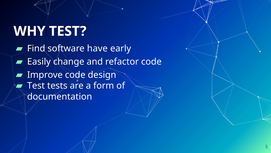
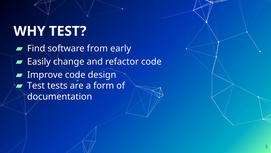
have: have -> from (97, 48)
